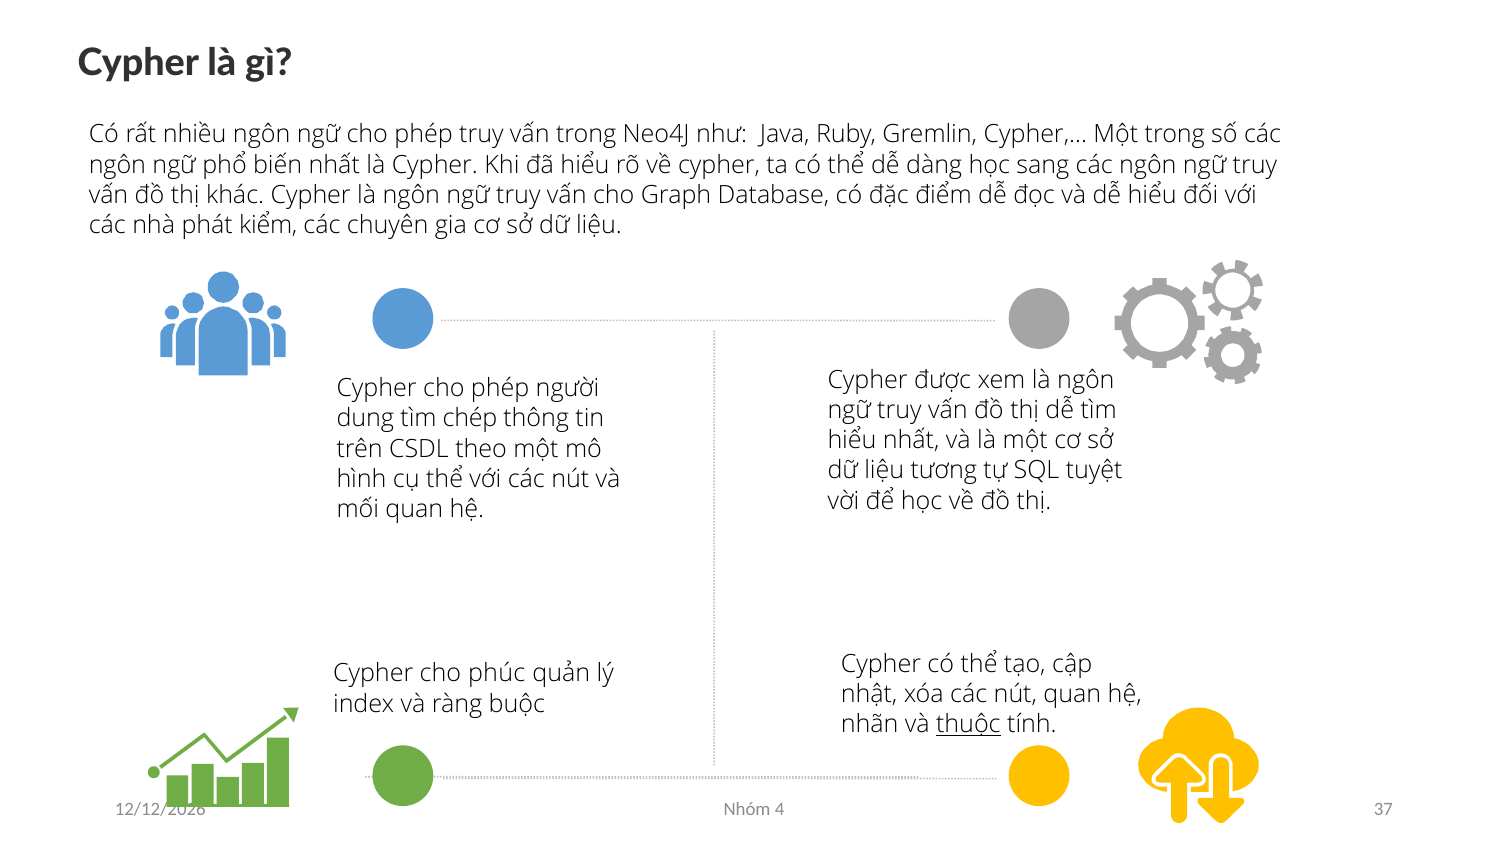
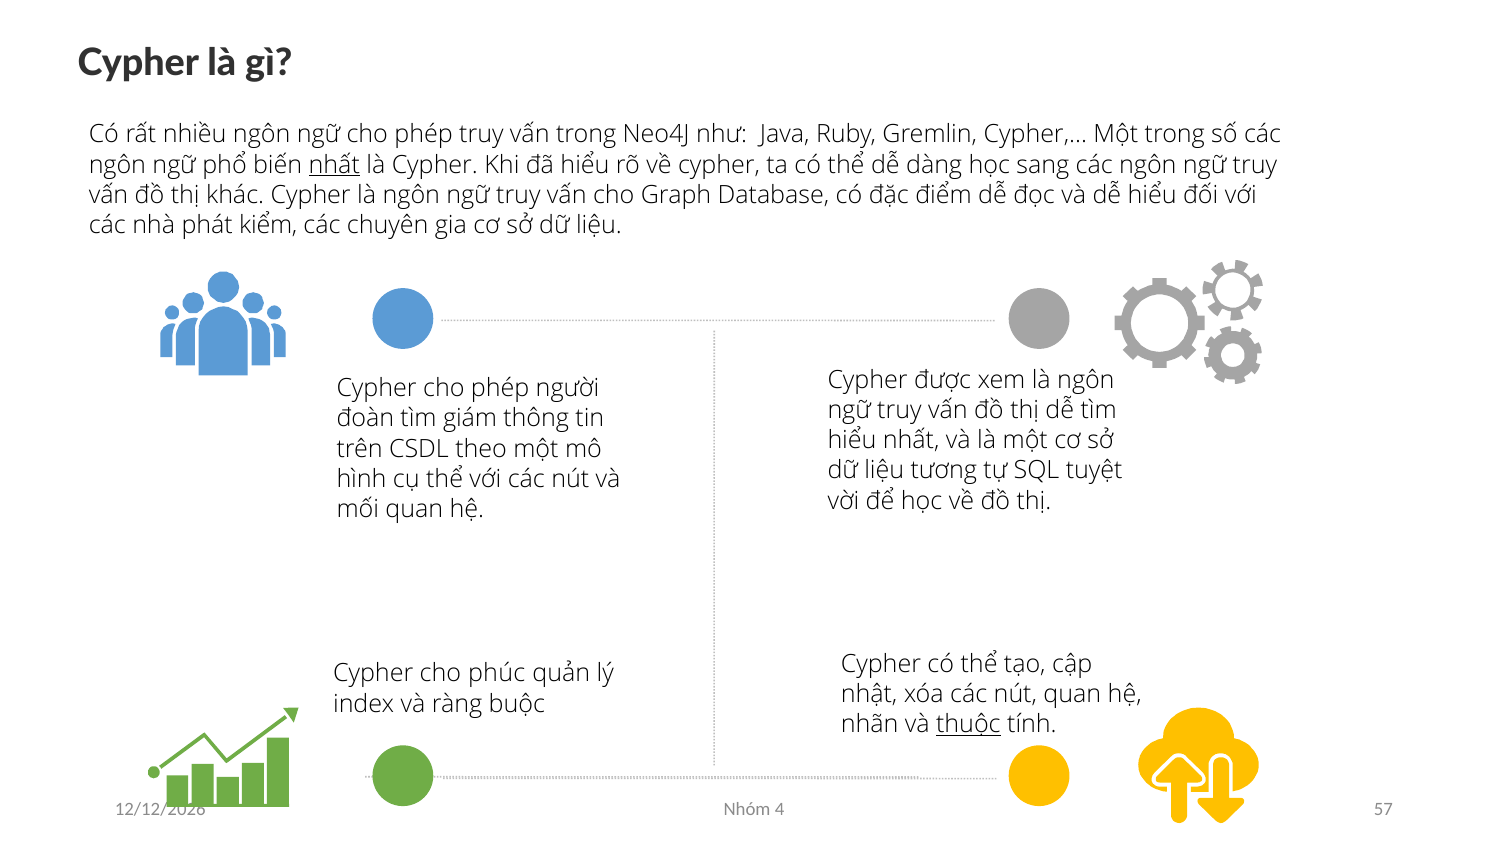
nhất underline: none -> present (334, 165)
dung: dung -> đoàn (365, 419)
chép: chép -> giám (470, 419)
37: 37 -> 57 (1383, 810)
